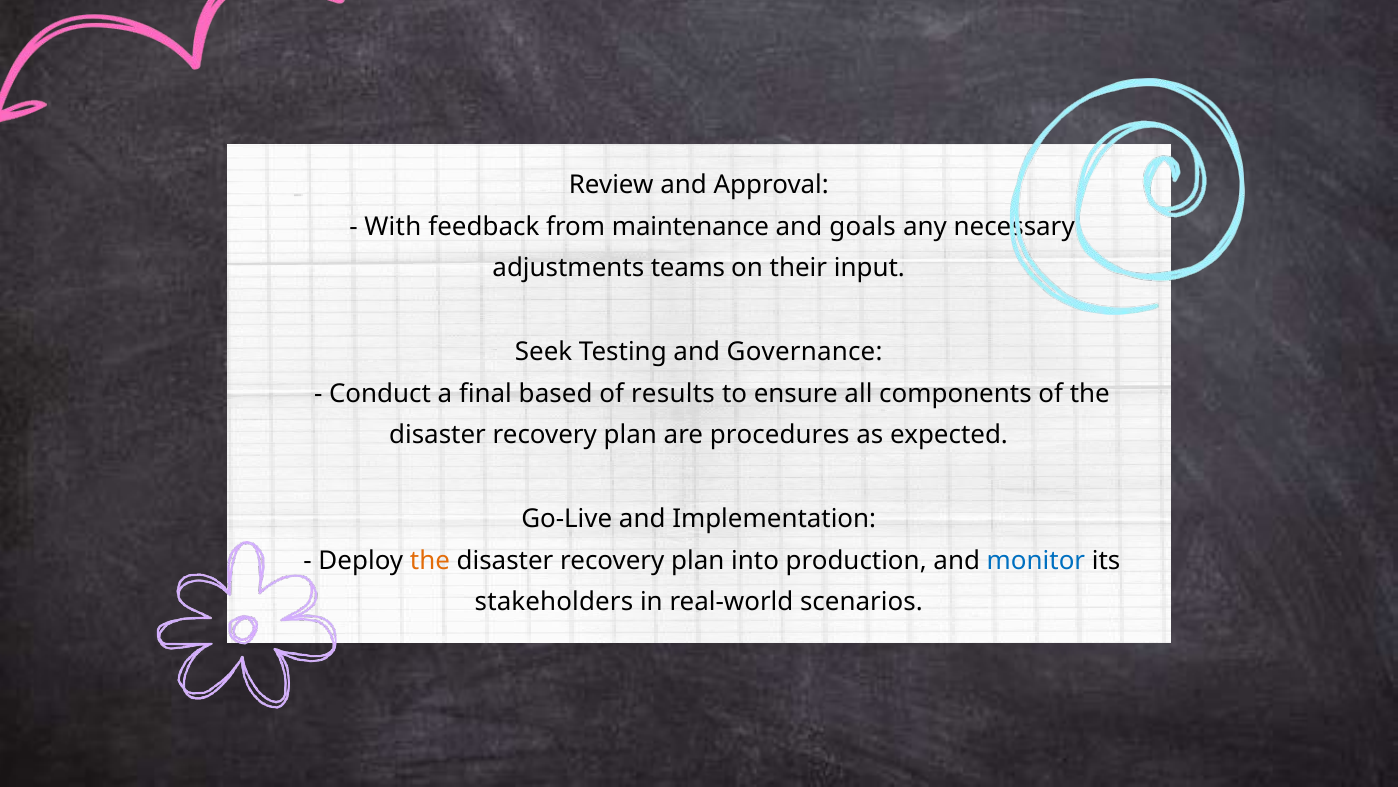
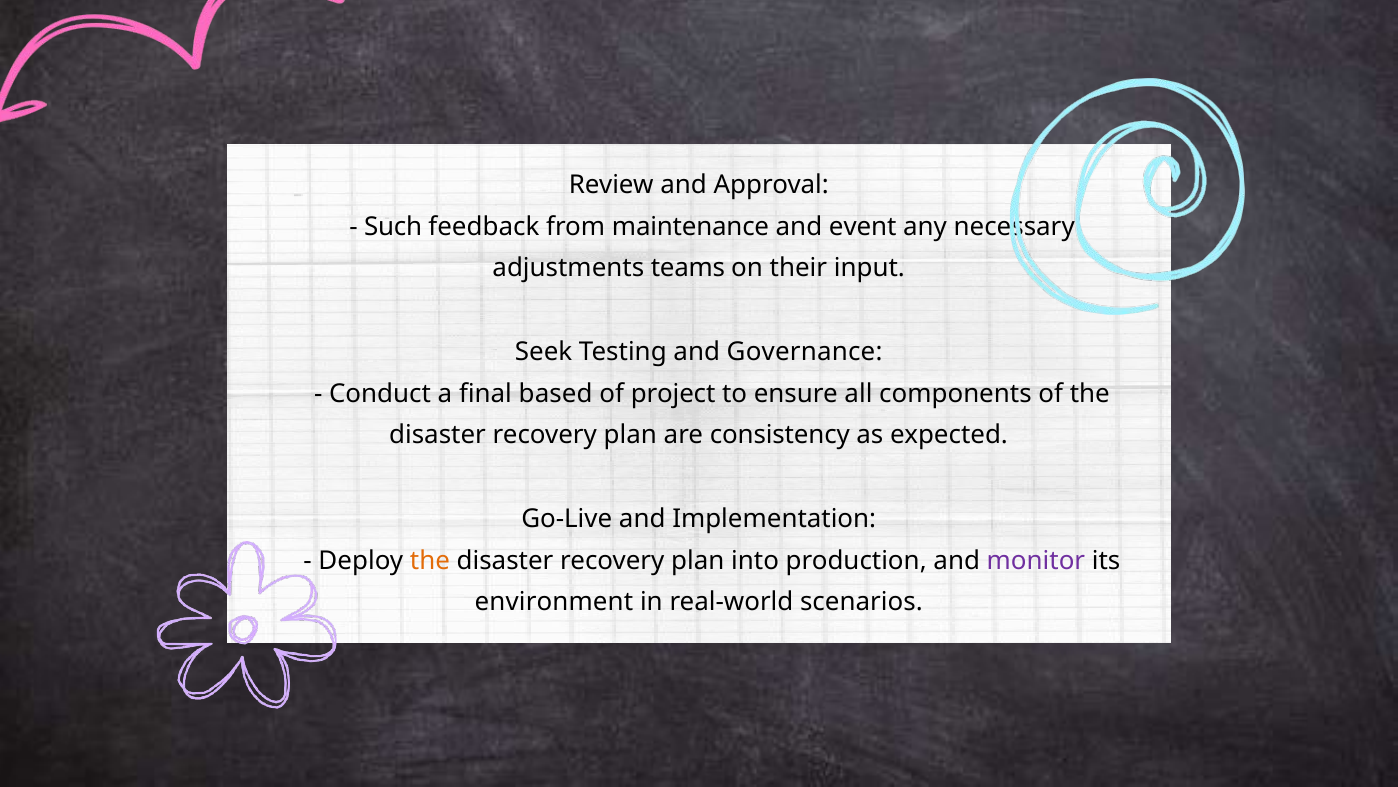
With: With -> Such (393, 226)
goals: goals -> event (863, 226)
results: results -> project (673, 393)
procedures: procedures -> consistency (780, 435)
monitor colour: blue -> purple (1036, 560)
stakeholders: stakeholders -> environment (554, 602)
